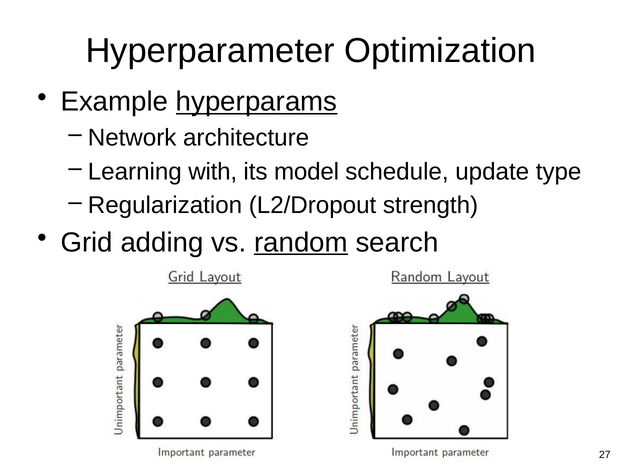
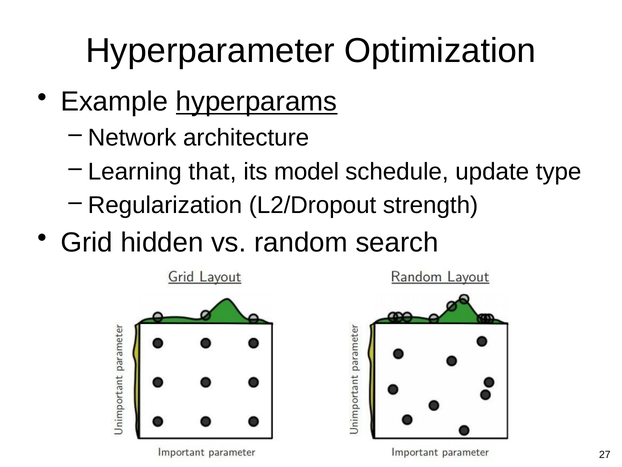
with: with -> that (212, 171)
adding: adding -> hidden (162, 242)
random underline: present -> none (301, 242)
